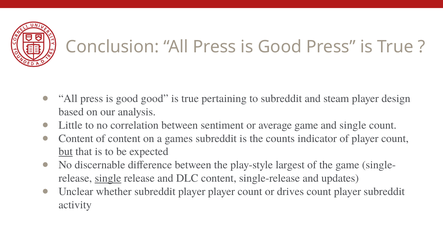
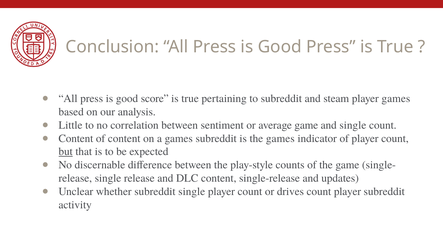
good good: good -> score (155, 99)
player design: design -> games (396, 99)
the counts: counts -> games (280, 138)
largest: largest -> counts (290, 165)
single underline: present -> none (108, 178)
subreddit player: player -> single (192, 192)
